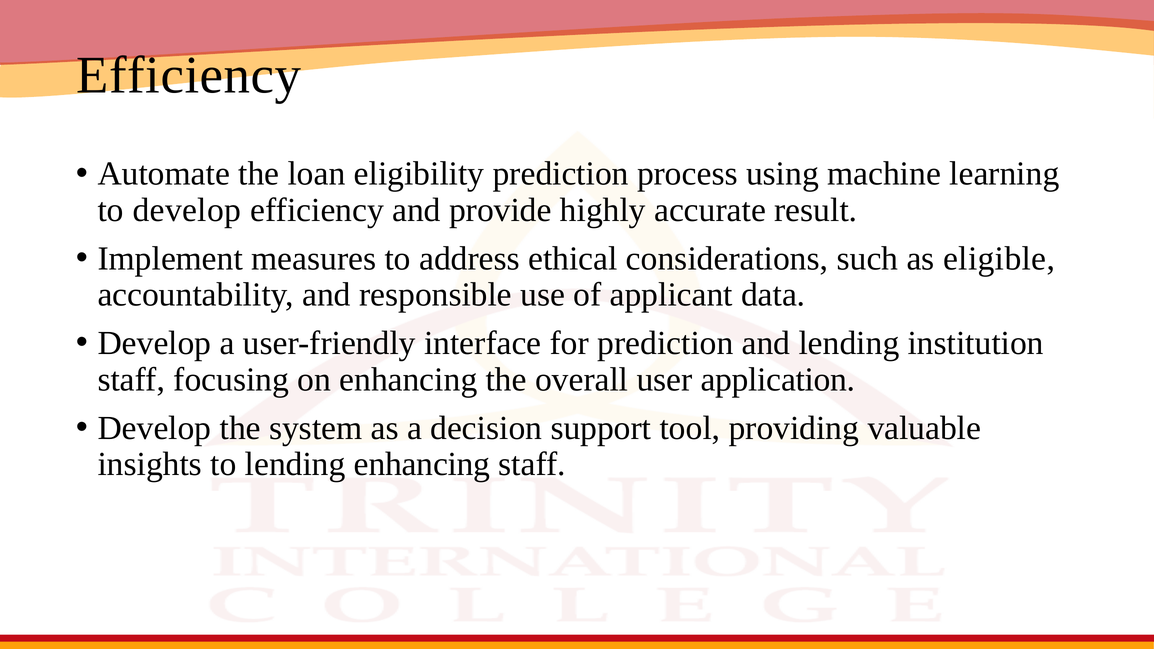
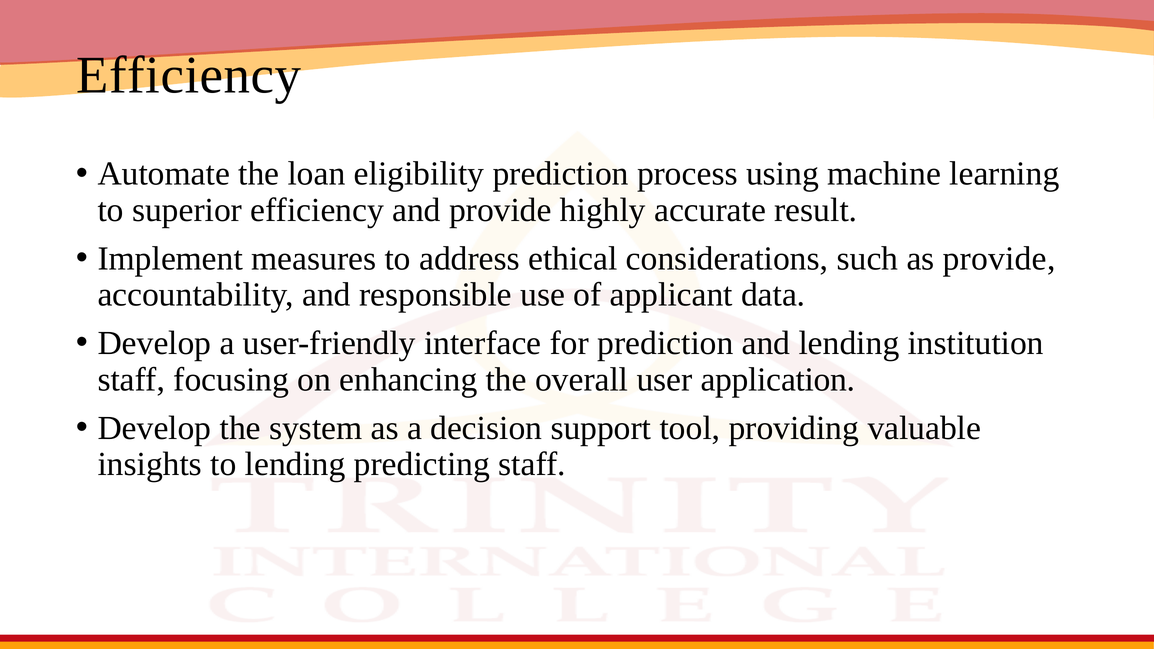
to develop: develop -> superior (187, 210)
as eligible: eligible -> provide (999, 259)
lending enhancing: enhancing -> predicting (422, 464)
